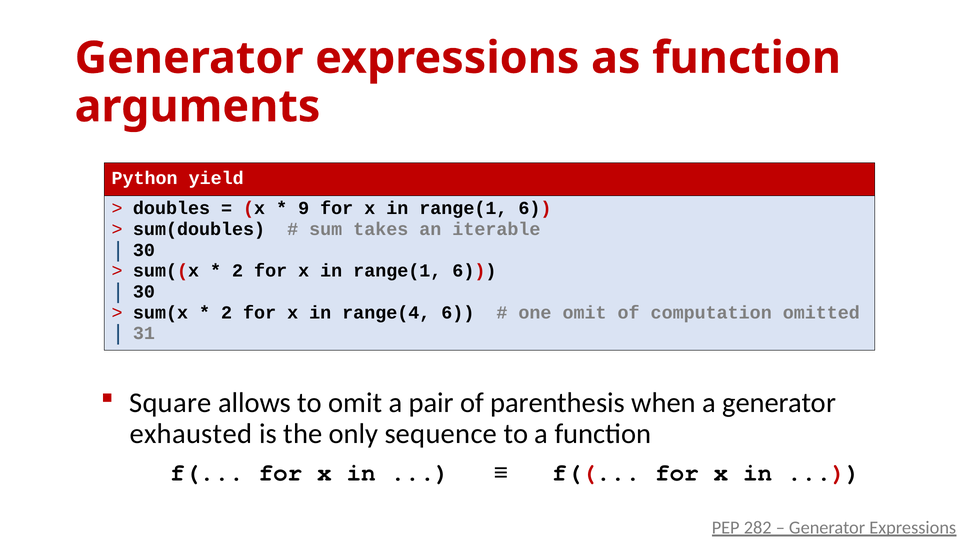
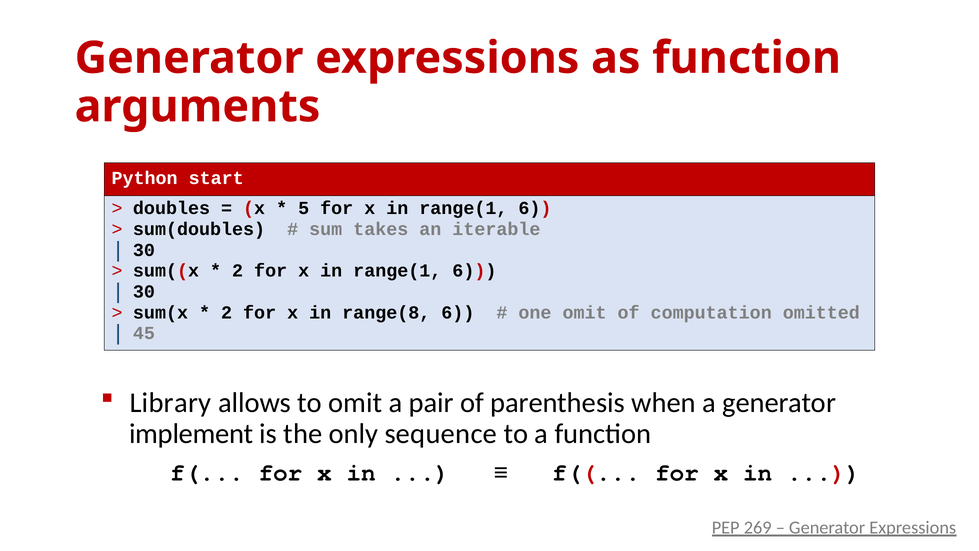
yield: yield -> start (216, 178)
9: 9 -> 5 (304, 208)
range(4: range(4 -> range(8 (386, 312)
31: 31 -> 45 (144, 333)
Square: Square -> Library (170, 403)
exhausted: exhausted -> implement (191, 434)
282: 282 -> 269 (758, 527)
